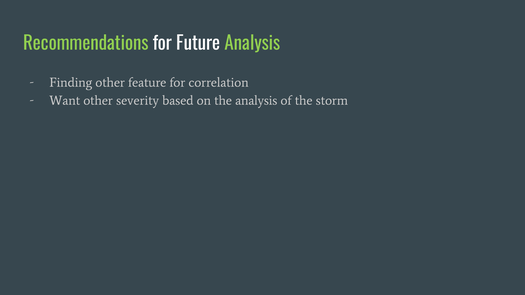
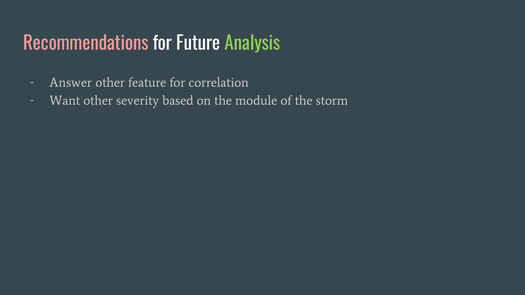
Recommendations colour: light green -> pink (86, 43)
Finding: Finding -> Answer (71, 83)
the analysis: analysis -> module (256, 101)
